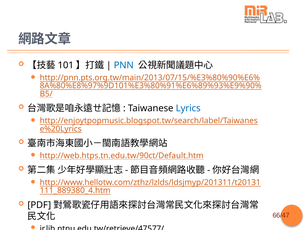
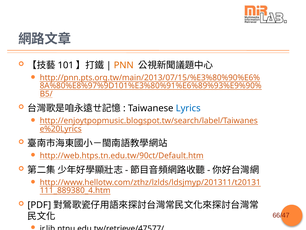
PNN colour: blue -> orange (124, 65)
